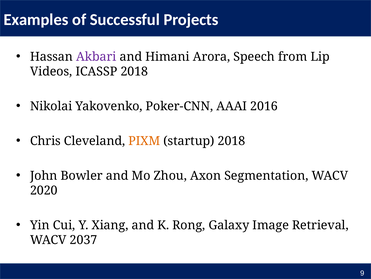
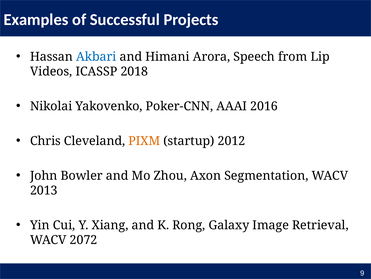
Akbari colour: purple -> blue (96, 57)
startup 2018: 2018 -> 2012 (232, 141)
2020: 2020 -> 2013 (44, 190)
2037: 2037 -> 2072 (84, 240)
